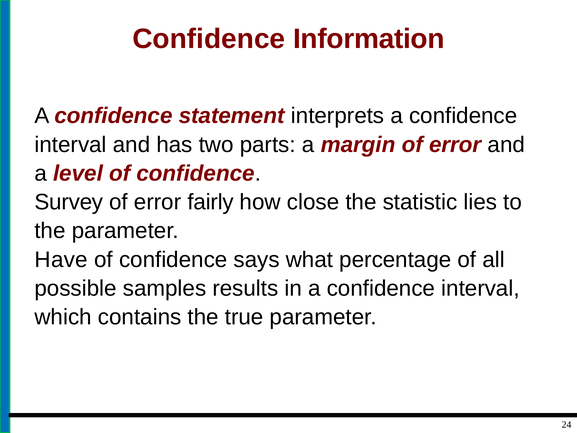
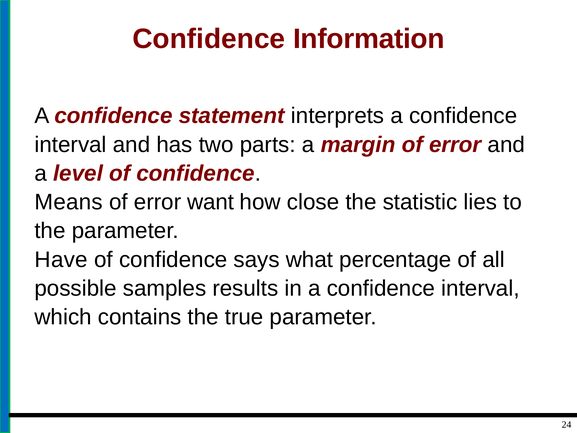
Survey: Survey -> Means (69, 202)
fairly: fairly -> want (211, 202)
